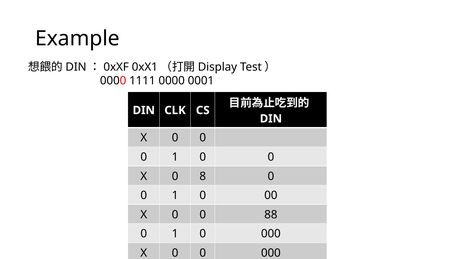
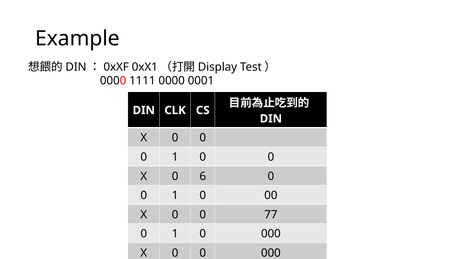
8: 8 -> 6 (203, 176)
88: 88 -> 77 (271, 214)
